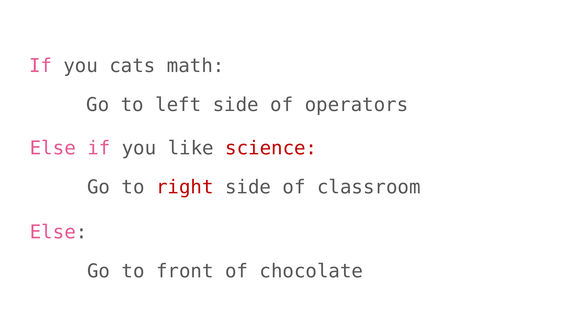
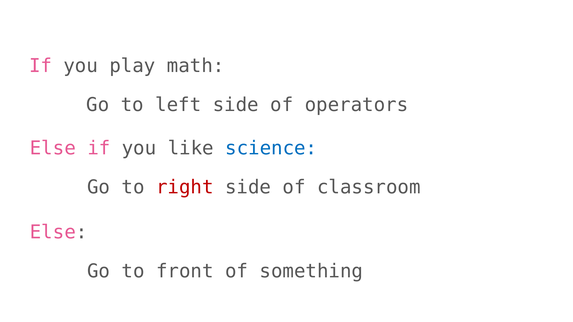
cats: cats -> play (132, 66)
science colour: red -> blue (271, 148)
chocolate: chocolate -> something (311, 271)
